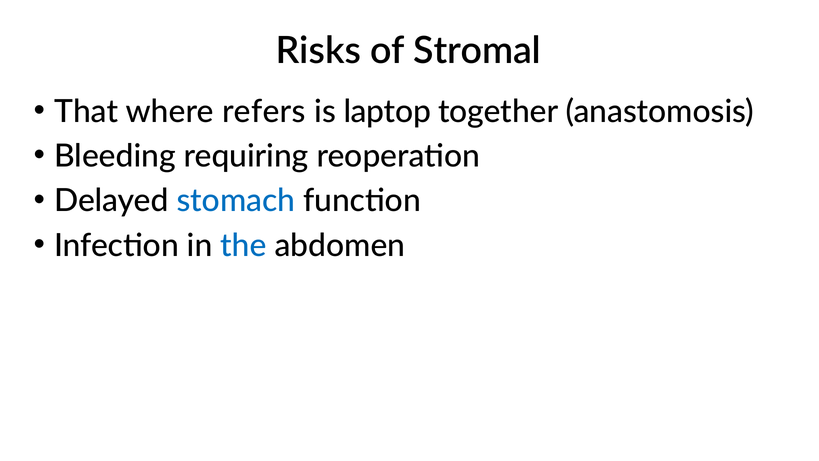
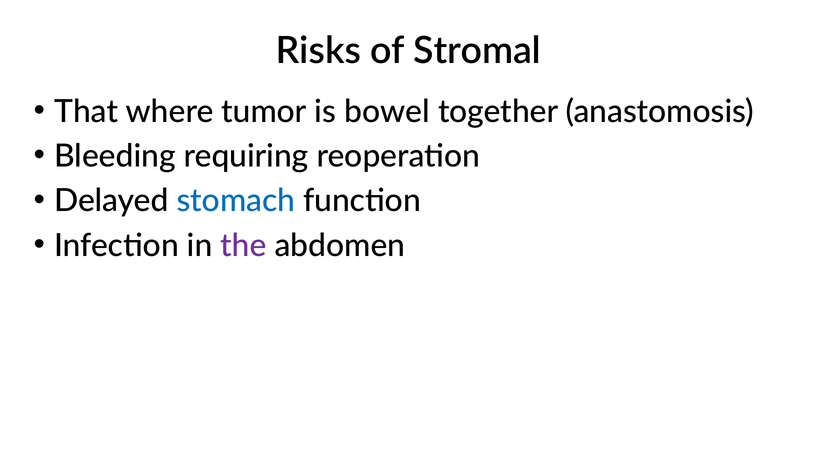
refers: refers -> tumor (264, 111)
laptop: laptop -> bowel (387, 111)
the colour: blue -> purple (243, 245)
